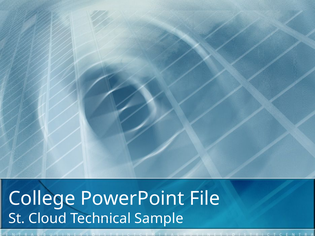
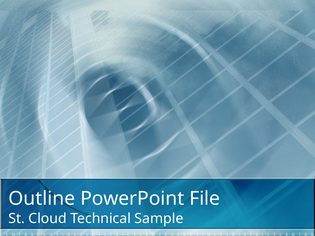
College: College -> Outline (42, 199)
